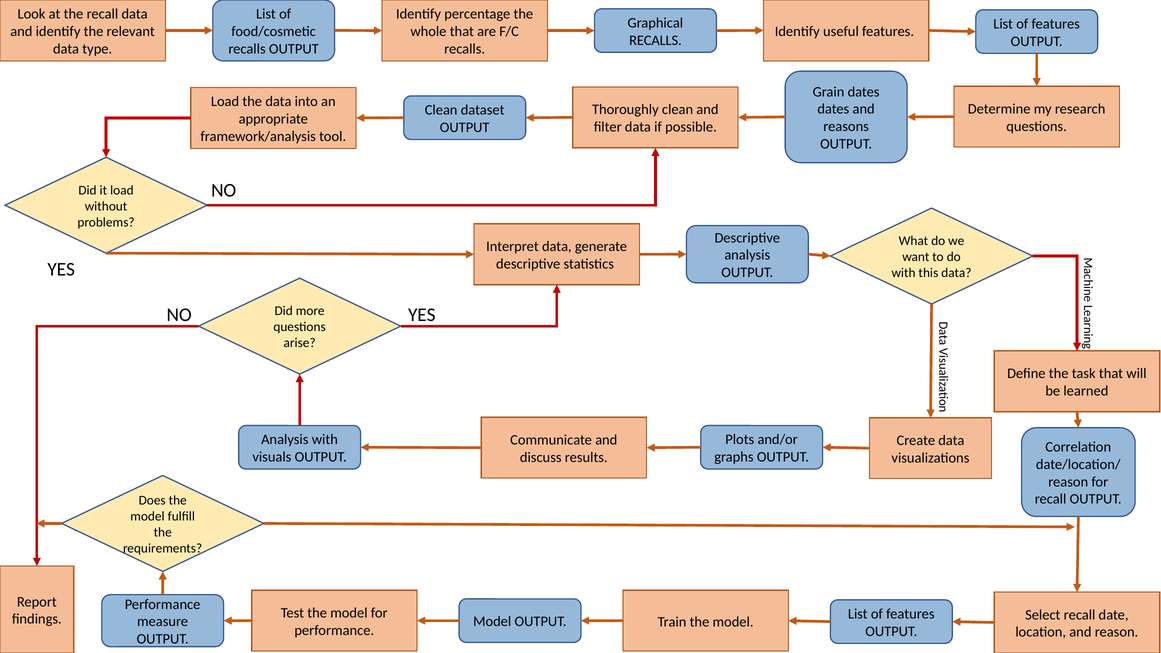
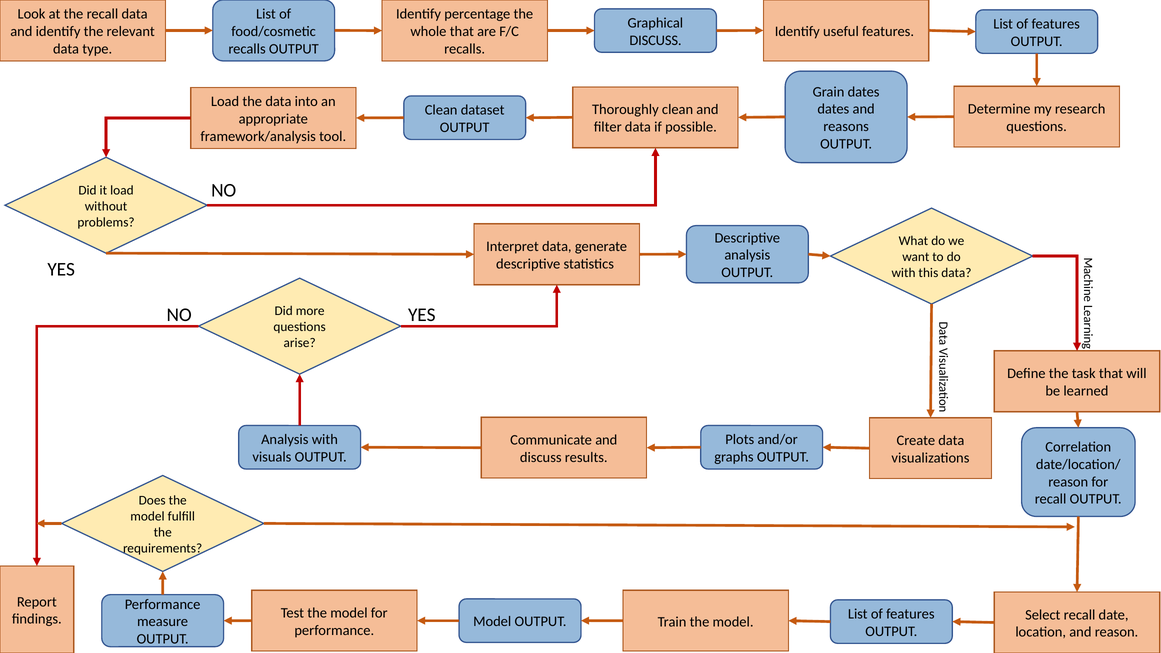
RECALLS: RECALLS -> DISCUSS (655, 40)
